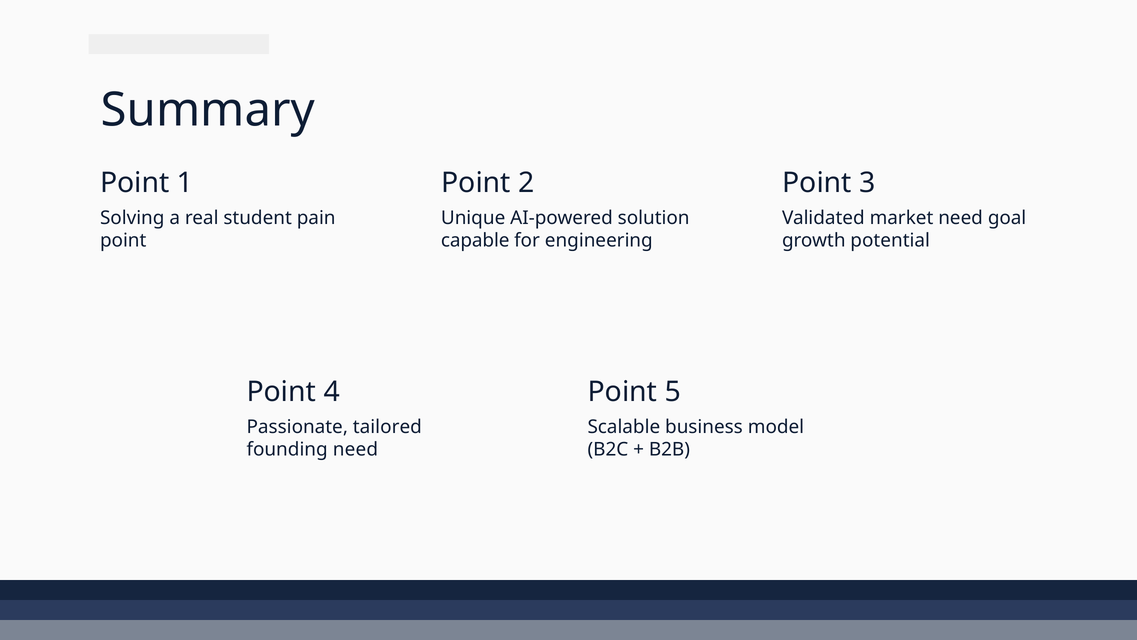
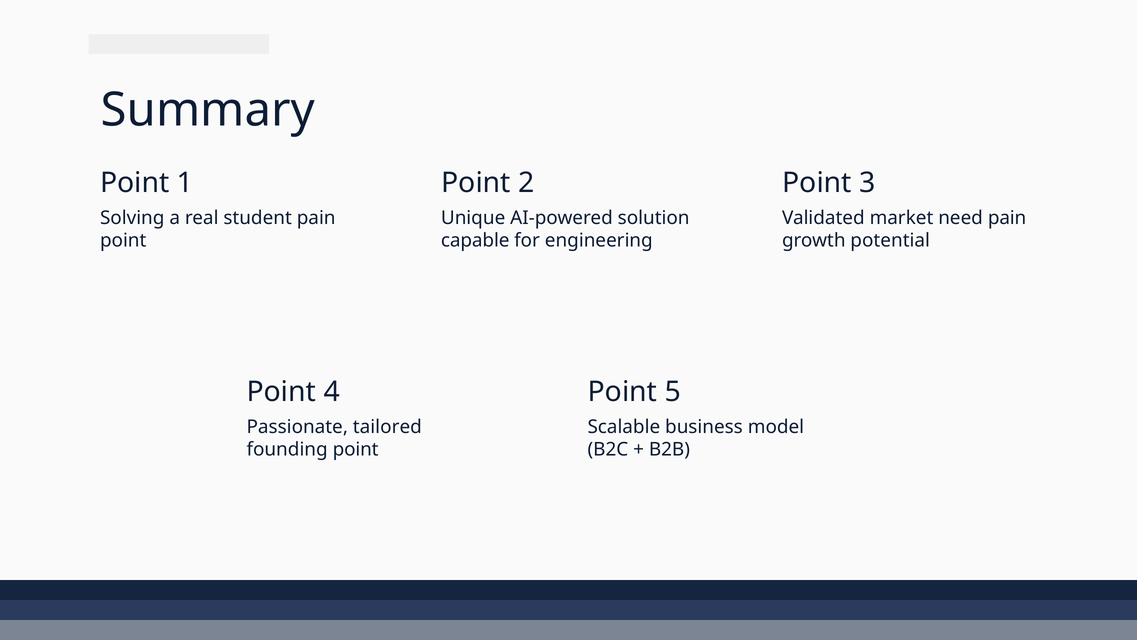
need goal: goal -> pain (1007, 218)
founding need: need -> point (356, 449)
